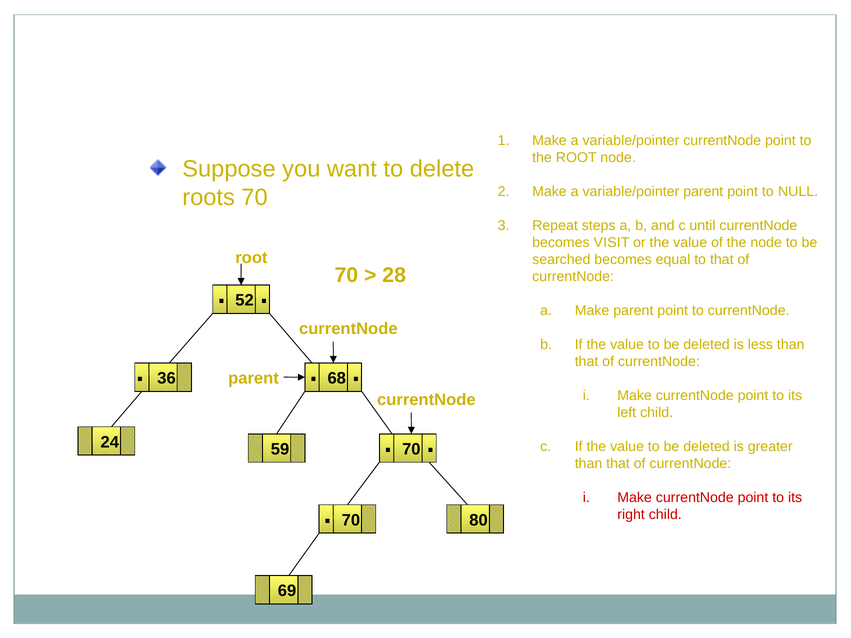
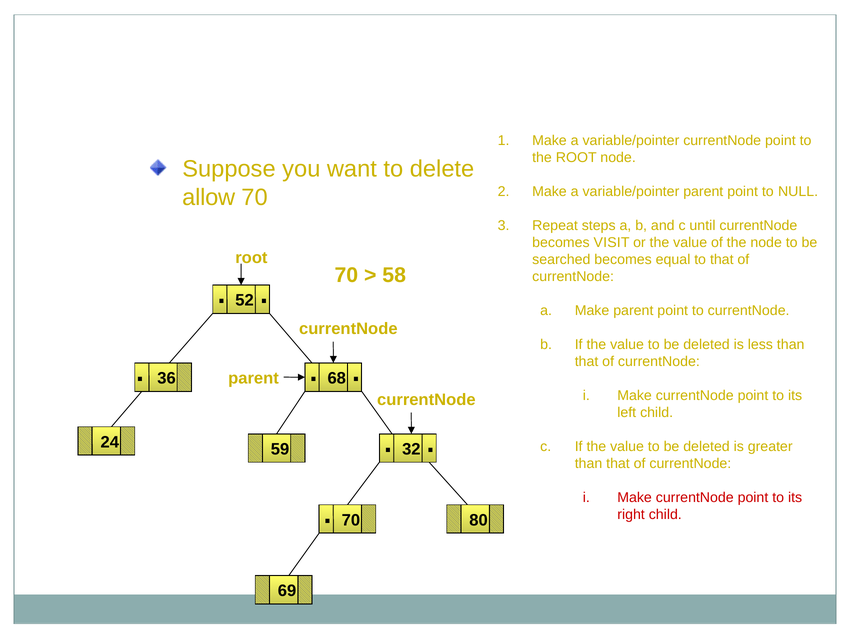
roots: roots -> allow (209, 197)
28: 28 -> 58 (394, 275)
59 70: 70 -> 32 (411, 449)
